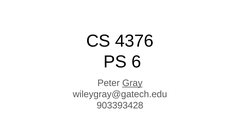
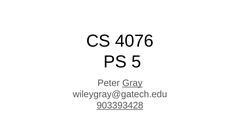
4376: 4376 -> 4076 (134, 41)
6: 6 -> 5 (136, 62)
903393428 underline: none -> present (120, 105)
